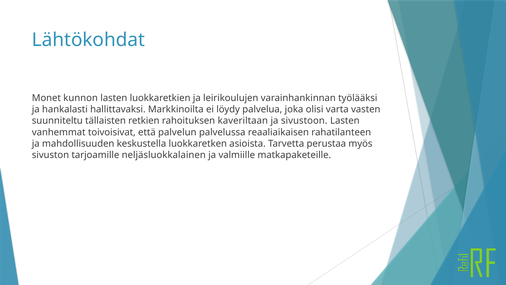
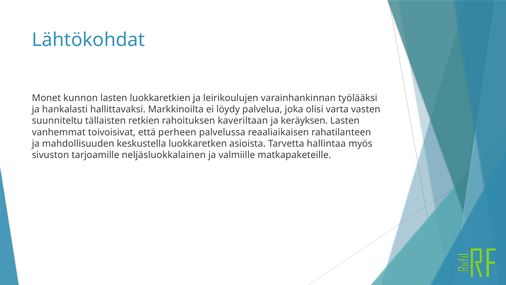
sivustoon: sivustoon -> keräyksen (304, 121)
palvelun: palvelun -> perheen (177, 132)
perustaa: perustaa -> hallintaa (326, 143)
